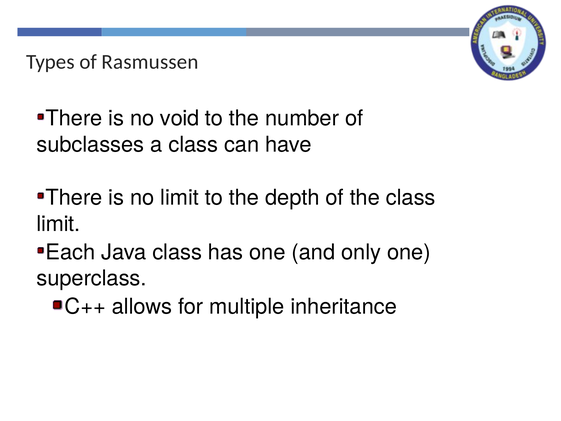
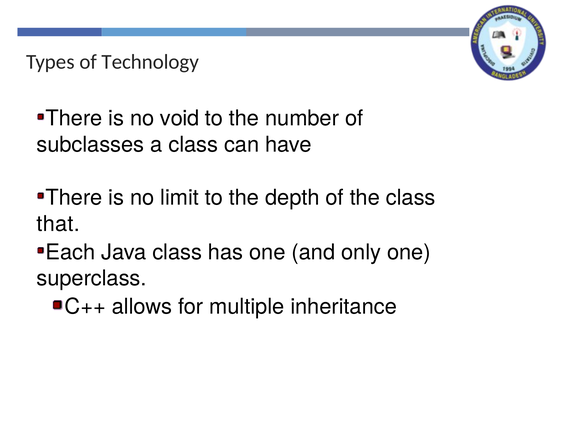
Rasmussen: Rasmussen -> Technology (150, 62)
limit: limit -> that (58, 224)
